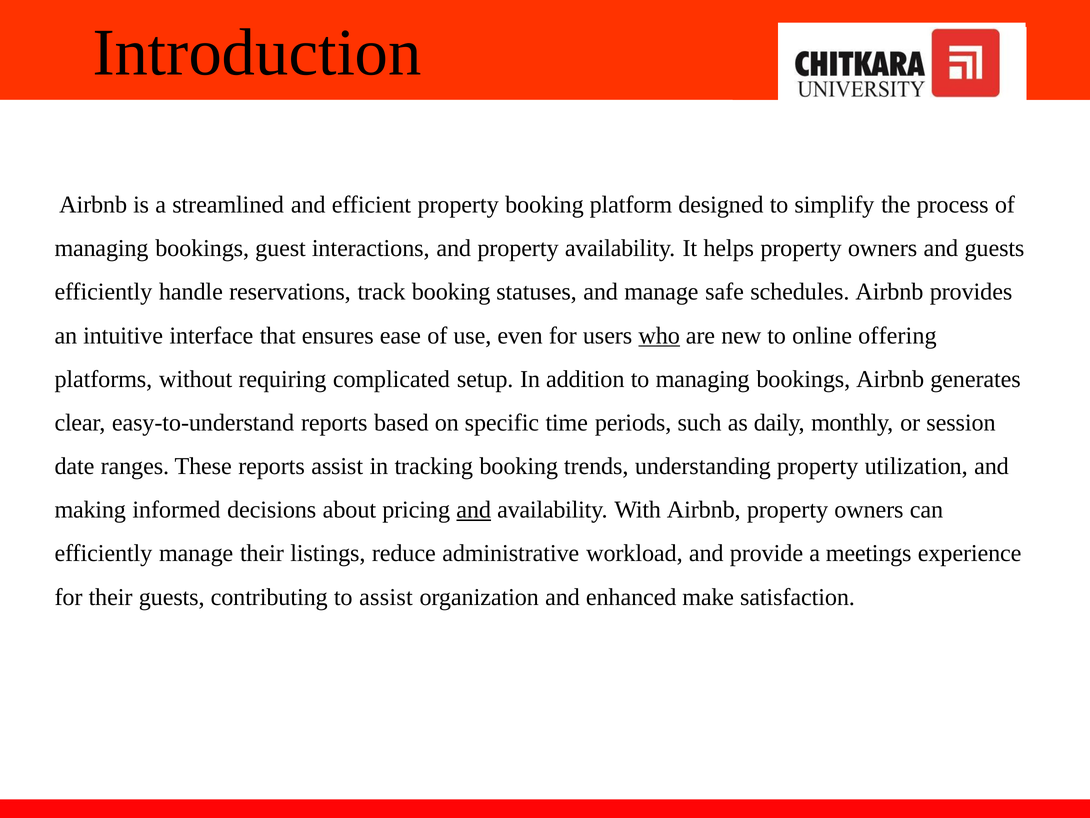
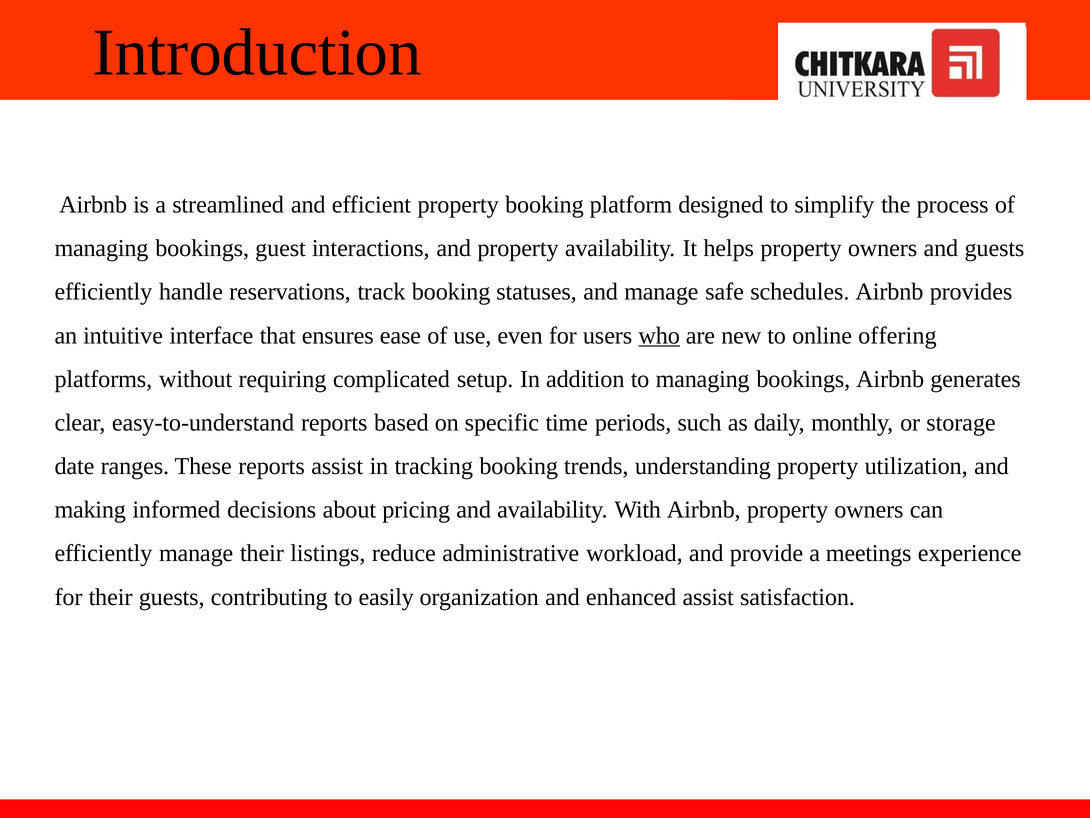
session: session -> storage (961, 422)
and underline: present -> none (474, 510)
to assist: assist -> easily (386, 597)
enhanced make: make -> assist (708, 597)
